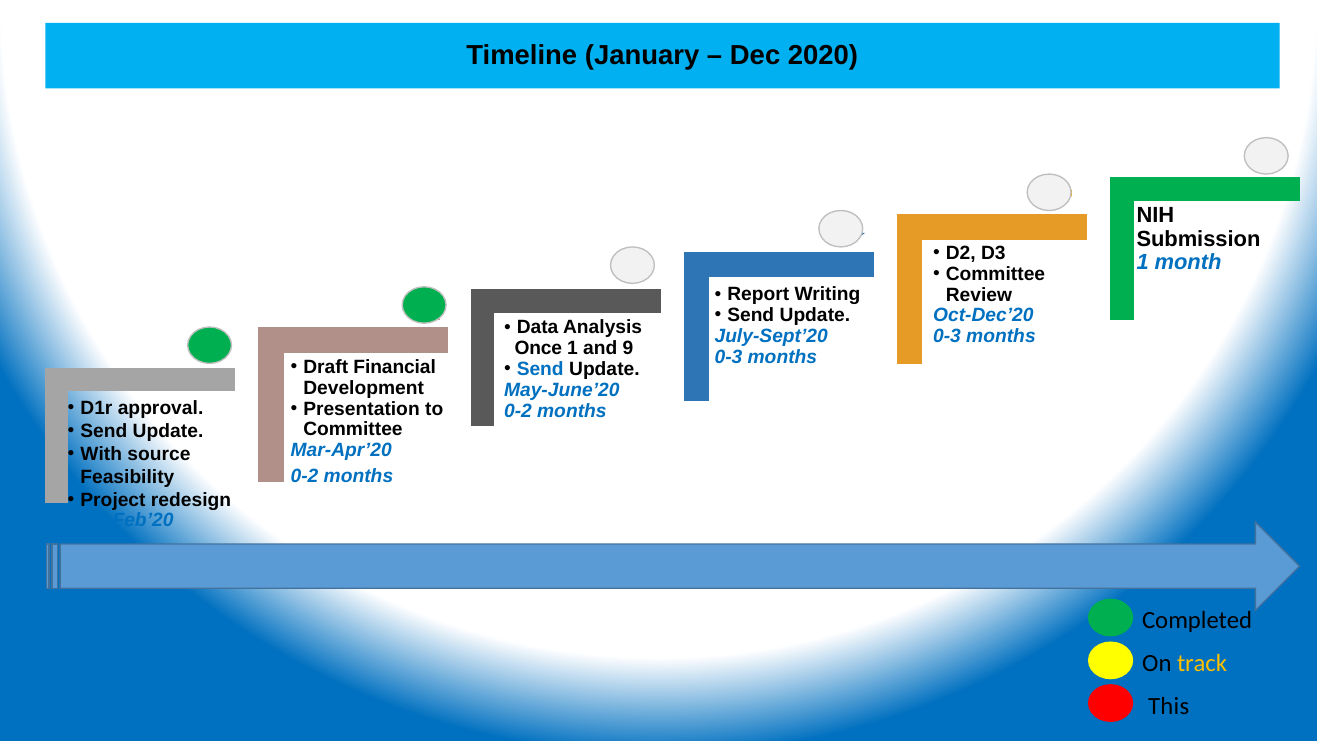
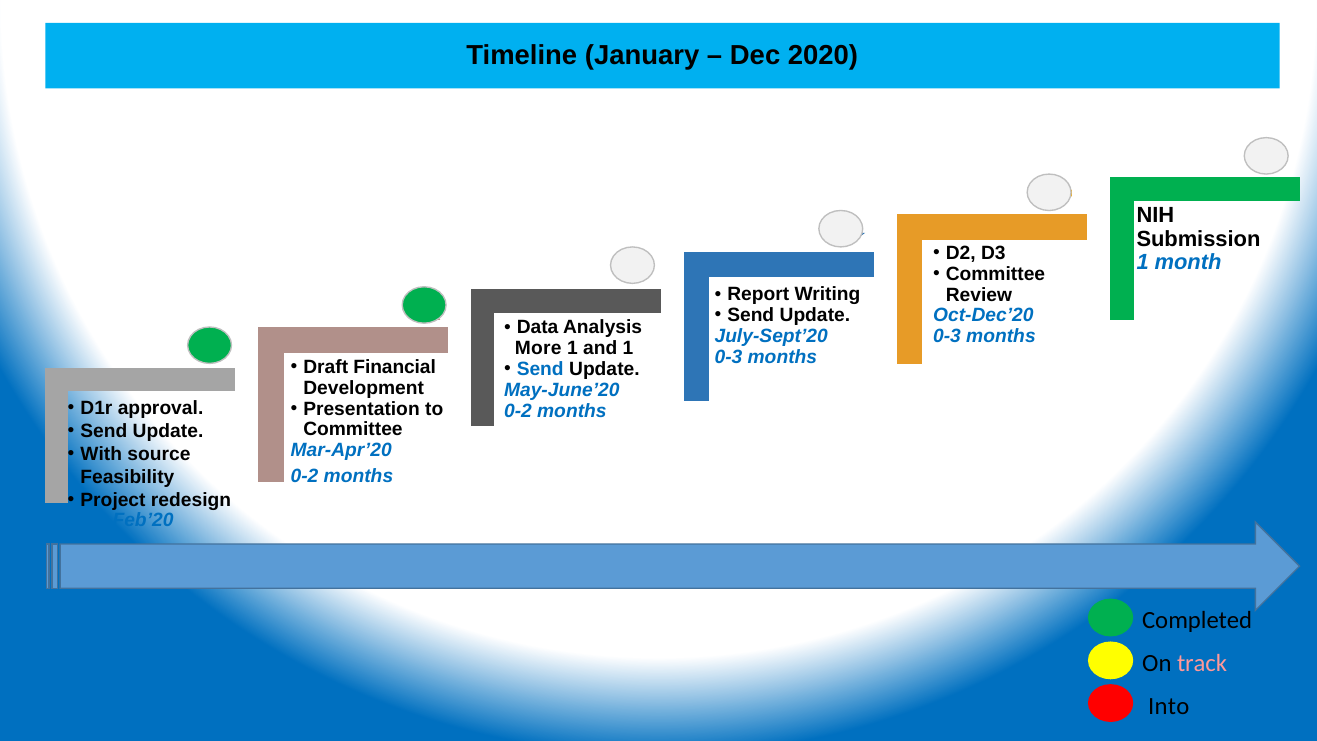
Once: Once -> More (538, 348)
and 9: 9 -> 1 (628, 348)
track colour: yellow -> pink (1202, 663)
This: This -> Into (1169, 706)
